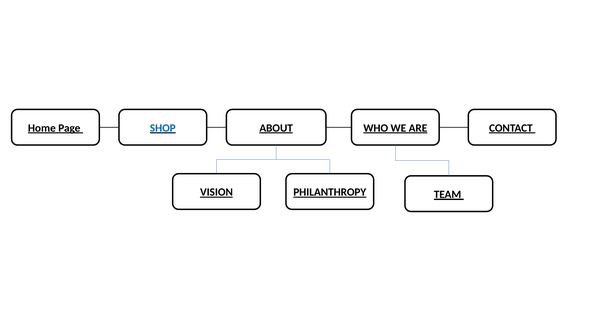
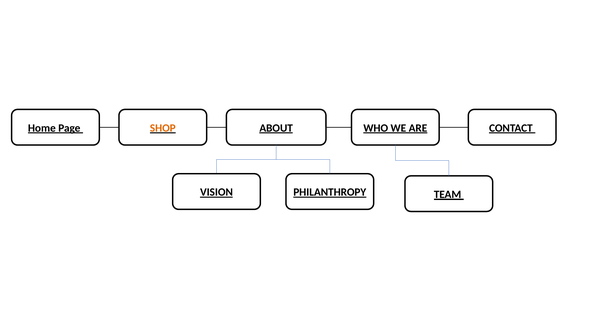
SHOP colour: blue -> orange (163, 128)
